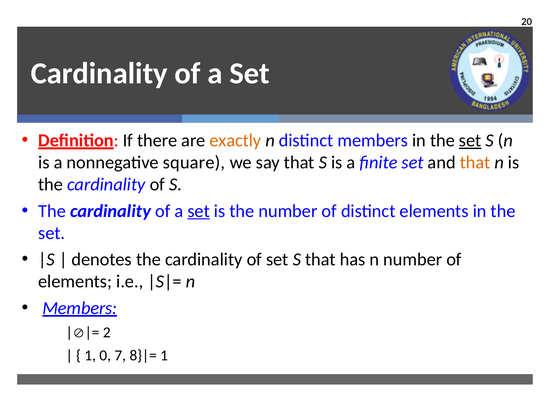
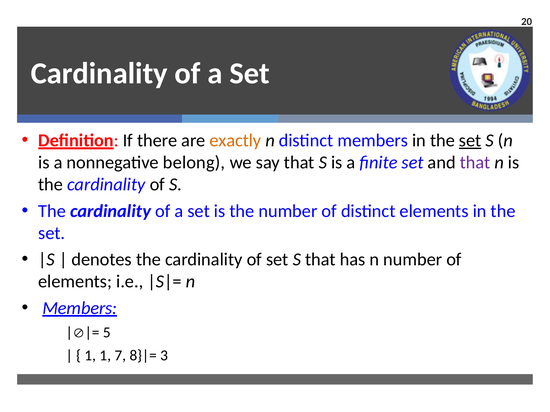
square: square -> belong (194, 163)
that colour: orange -> purple (475, 163)
set underline: present -> none (199, 211)
2: 2 -> 5 (107, 333)
1 0: 0 -> 1 (105, 356)
1: 1 -> 3 (164, 356)
